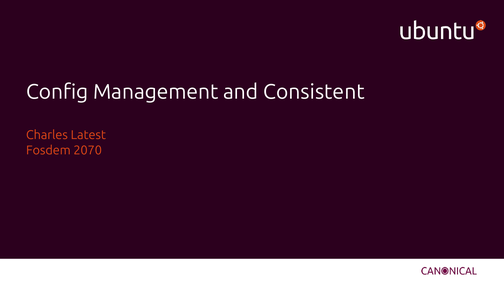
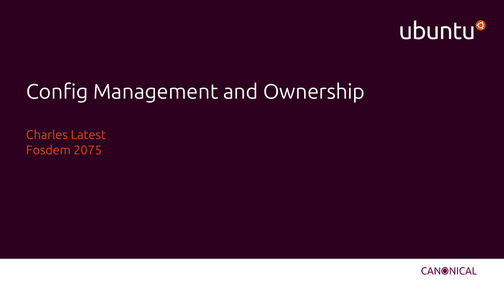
Consistent: Consistent -> Ownership (314, 92)
2070: 2070 -> 2075 (88, 150)
